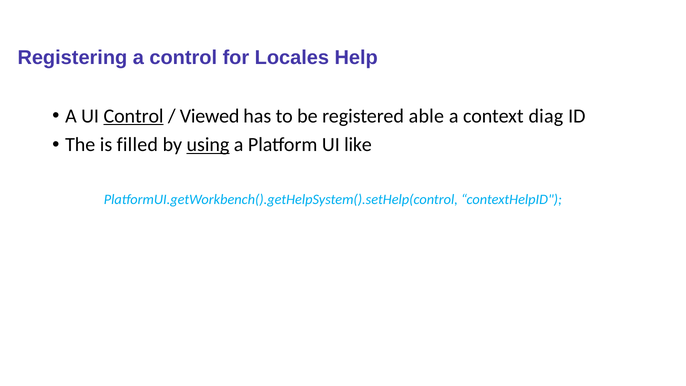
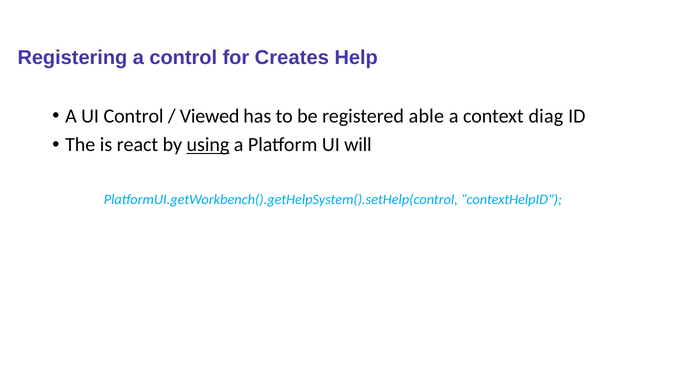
Locales: Locales -> Creates (292, 58)
Control underline: present -> none (134, 116)
filled: filled -> react (137, 145)
like: like -> will (358, 145)
